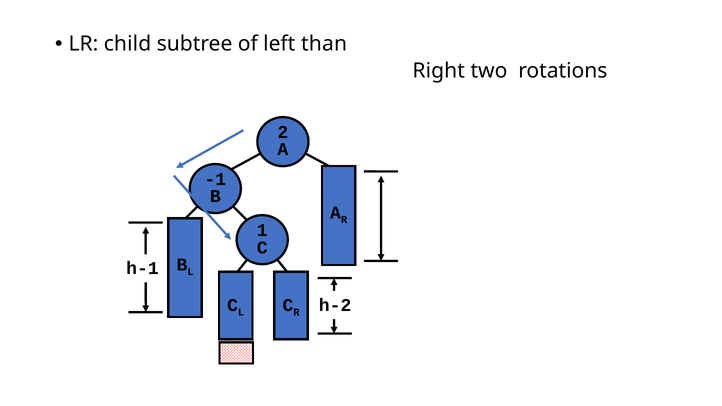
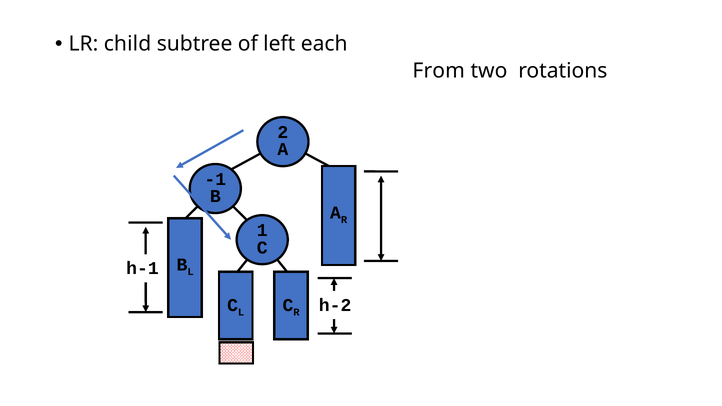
than: than -> each (324, 44)
Right: Right -> From (439, 71)
